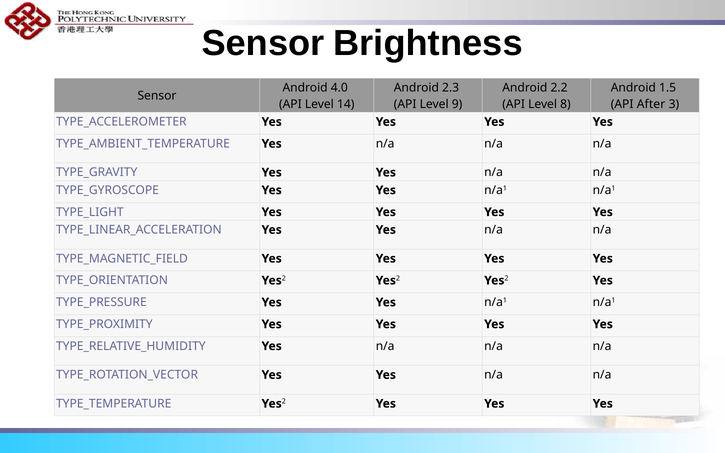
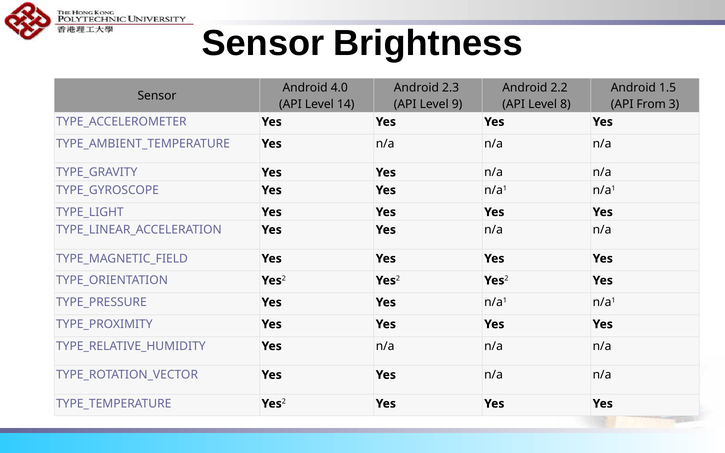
After: After -> From (651, 104)
